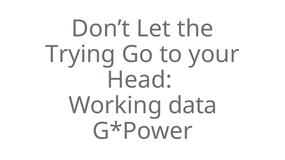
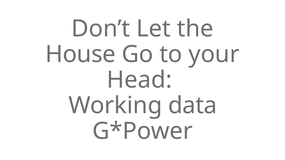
Trying: Trying -> House (81, 54)
